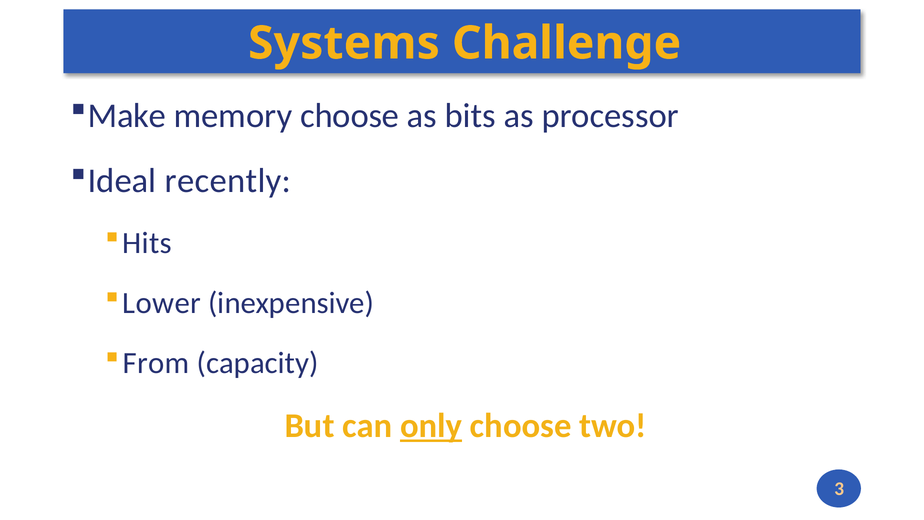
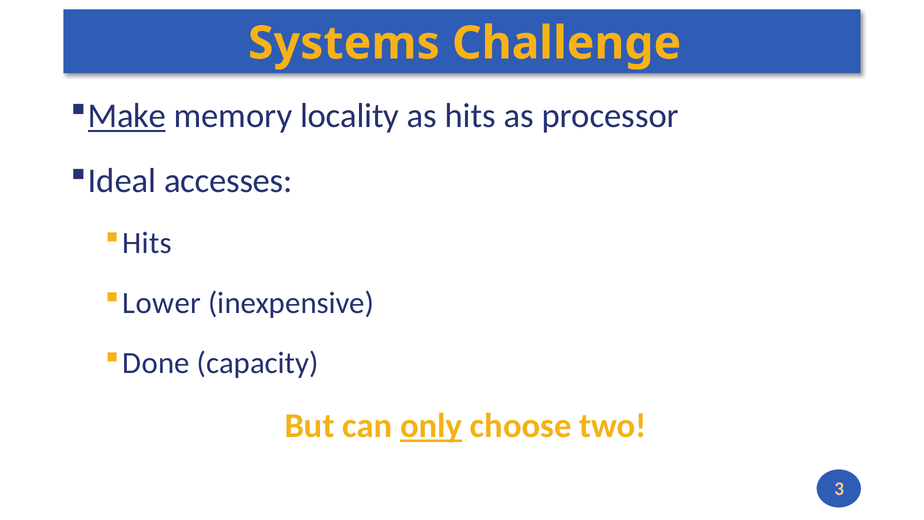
Make underline: none -> present (127, 116)
memory choose: choose -> locality (350, 116)
as bits: bits -> hits (470, 116)
recently: recently -> accesses (228, 181)
From: From -> Done (156, 363)
